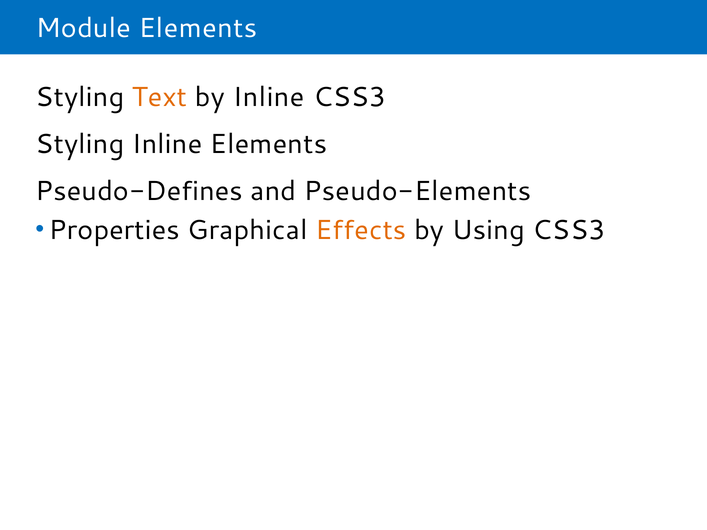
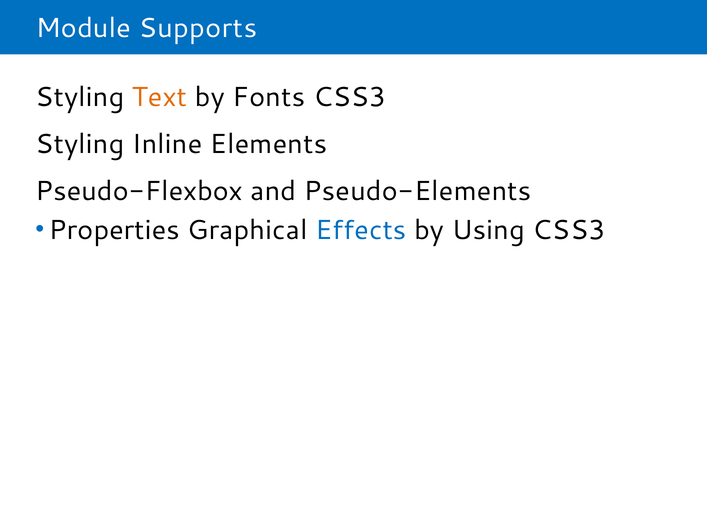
Module Elements: Elements -> Supports (198, 28)
by Inline: Inline -> Fonts (269, 97)
Pseudo-Defines: Pseudo-Defines -> Pseudo-Flexbox (139, 191)
Effects colour: orange -> blue (361, 230)
